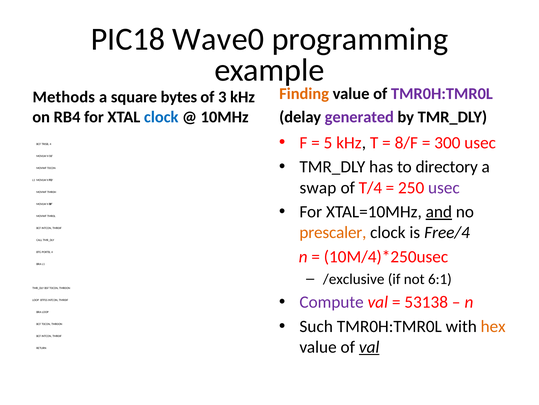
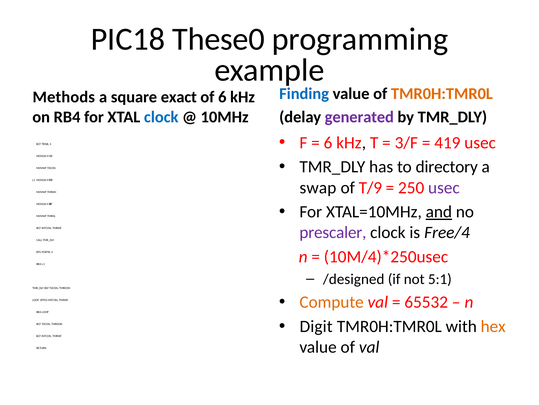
Wave0: Wave0 -> These0 (219, 39)
Finding colour: orange -> blue (304, 94)
TMR0H:TMR0L colour: purple -> orange (442, 94)
bytes: bytes -> exact (179, 97)
of 3: 3 -> 6 (222, 97)
5: 5 -> 6 (328, 142)
8/F: 8/F -> 3/F (406, 142)
300: 300 -> 419 (447, 142)
T/4: T/4 -> T/9 (370, 187)
prescaler colour: orange -> purple (333, 232)
/exclusive: /exclusive -> /designed (354, 279)
6:1: 6:1 -> 5:1 (440, 279)
Compute colour: purple -> orange (332, 302)
53138: 53138 -> 65532 (426, 302)
Such: Such -> Digit (316, 326)
val underline: present -> none (369, 346)
